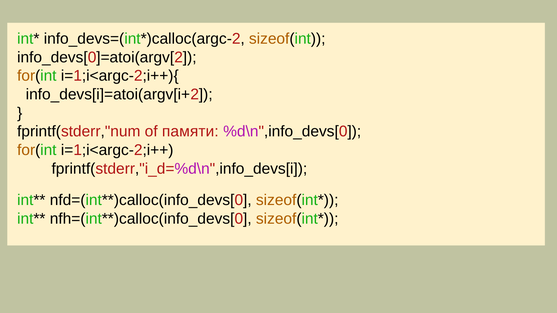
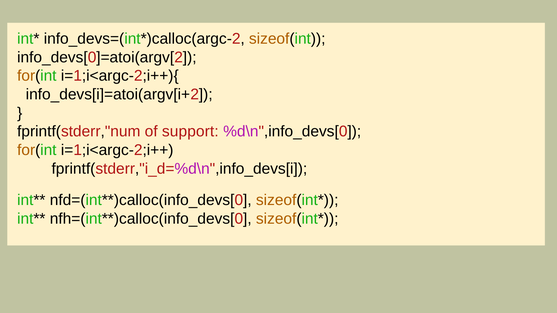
памяти: памяти -> support (190, 132)
